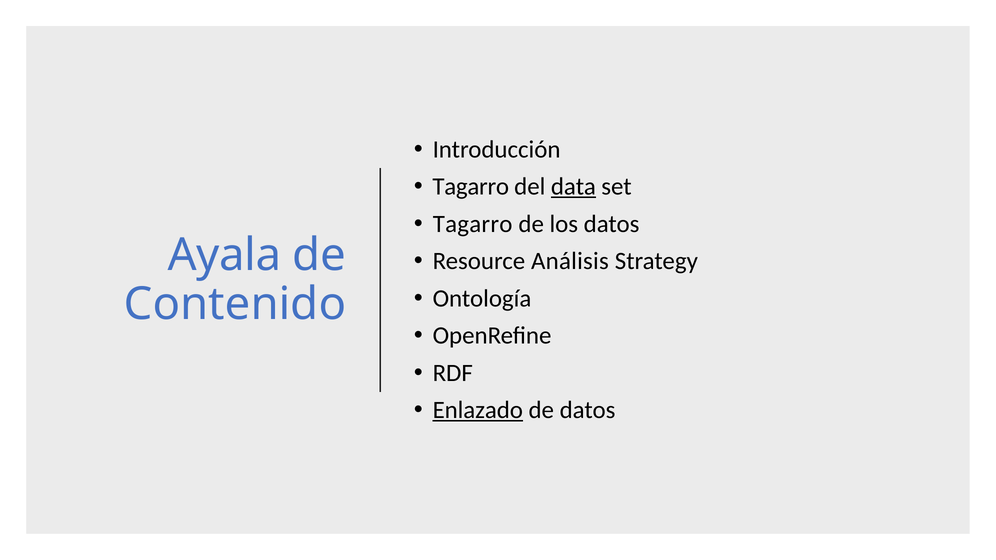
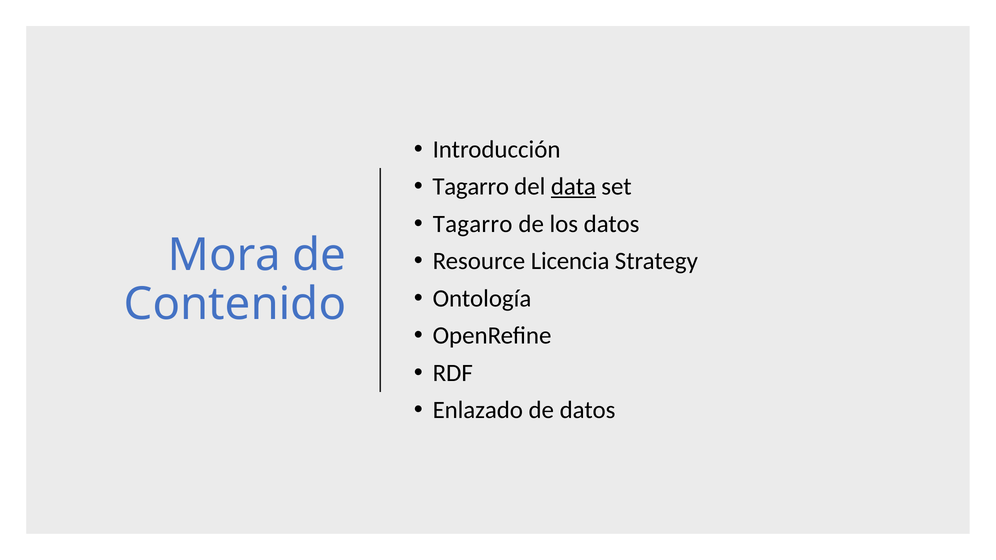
Ayala: Ayala -> Mora (224, 255)
Análisis: Análisis -> Licencia (570, 261)
Enlazado underline: present -> none (478, 410)
